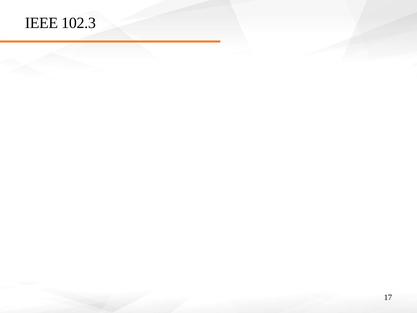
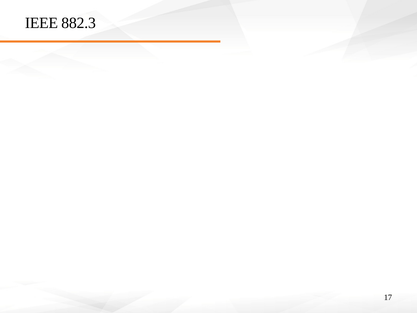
102.3: 102.3 -> 882.3 (79, 23)
